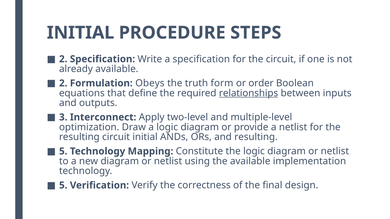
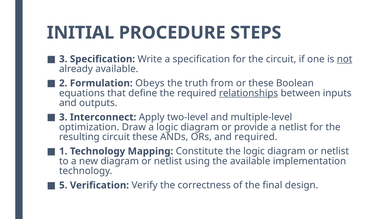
2: 2 -> 3 (63, 59)
not underline: none -> present (345, 59)
form: form -> from (222, 83)
or order: order -> these (261, 83)
circuit initial: initial -> these (145, 137)
and resulting: resulting -> required (256, 137)
5: 5 -> 1 (63, 151)
